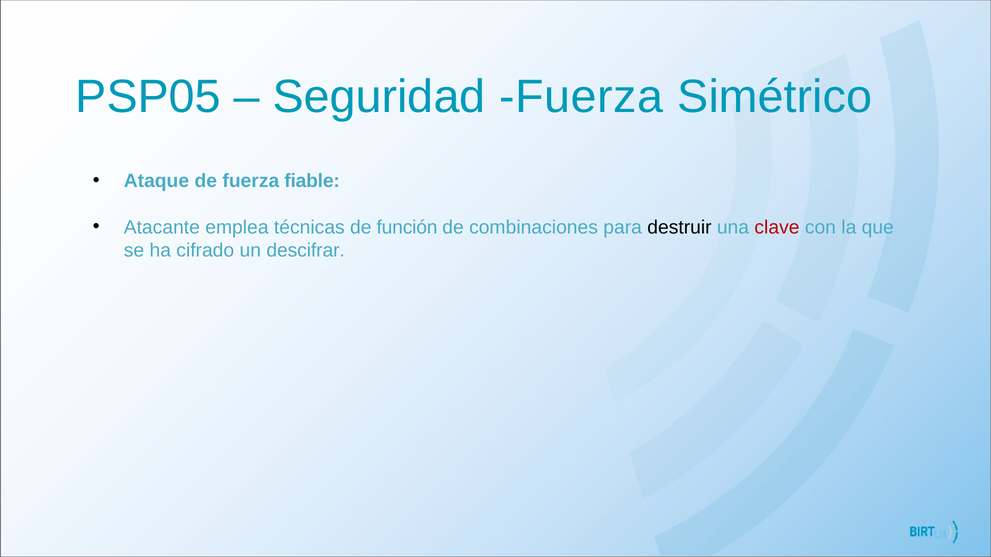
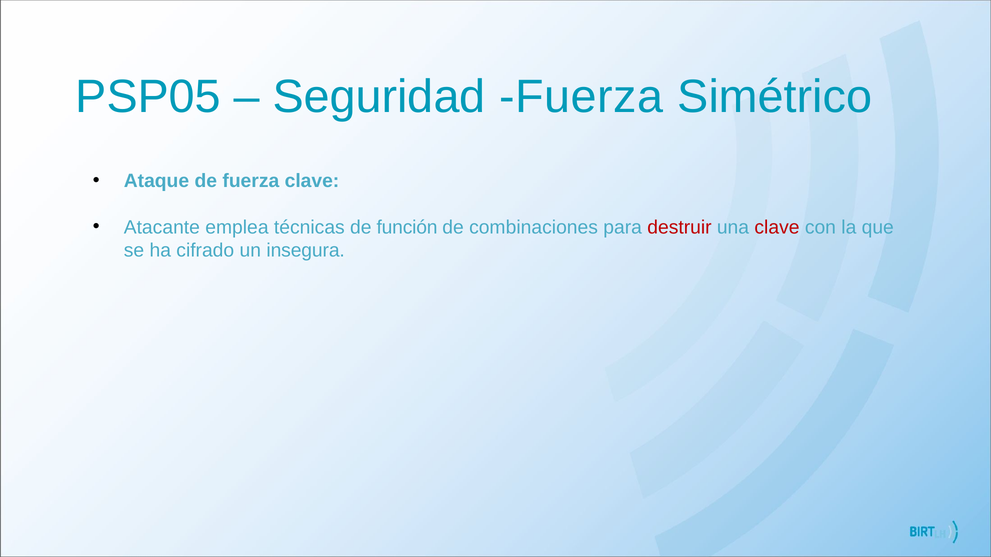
fuerza fiable: fiable -> clave (312, 181)
destruir colour: black -> red (679, 227)
descifrar: descifrar -> insegura (306, 250)
